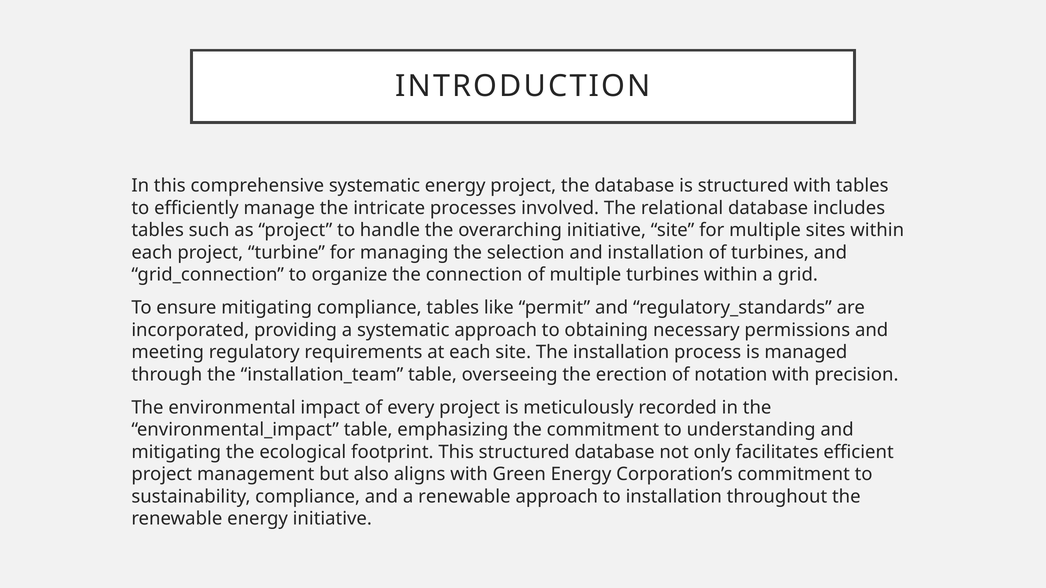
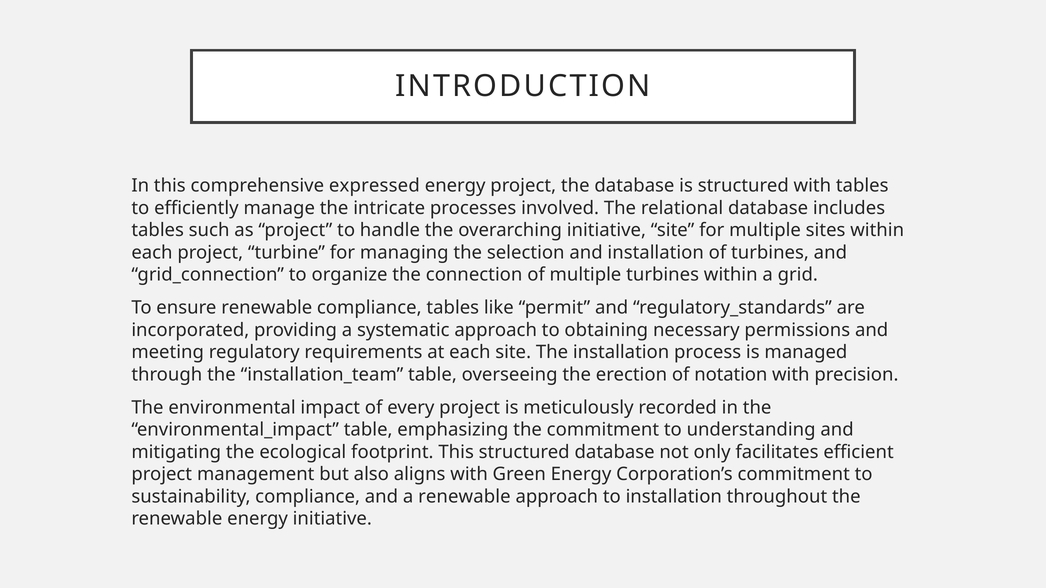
comprehensive systematic: systematic -> expressed (374, 186)
ensure mitigating: mitigating -> renewable (267, 308)
